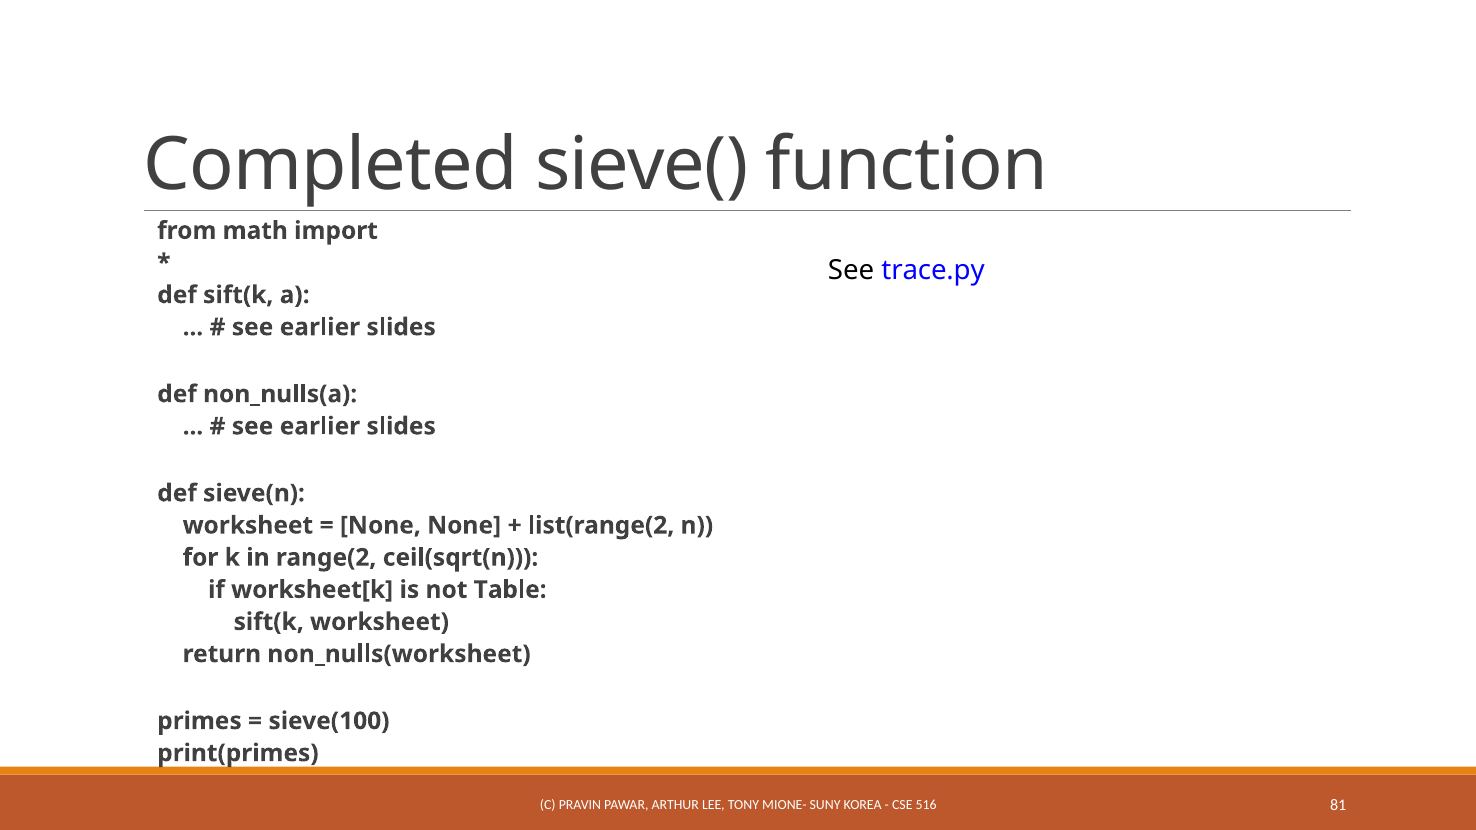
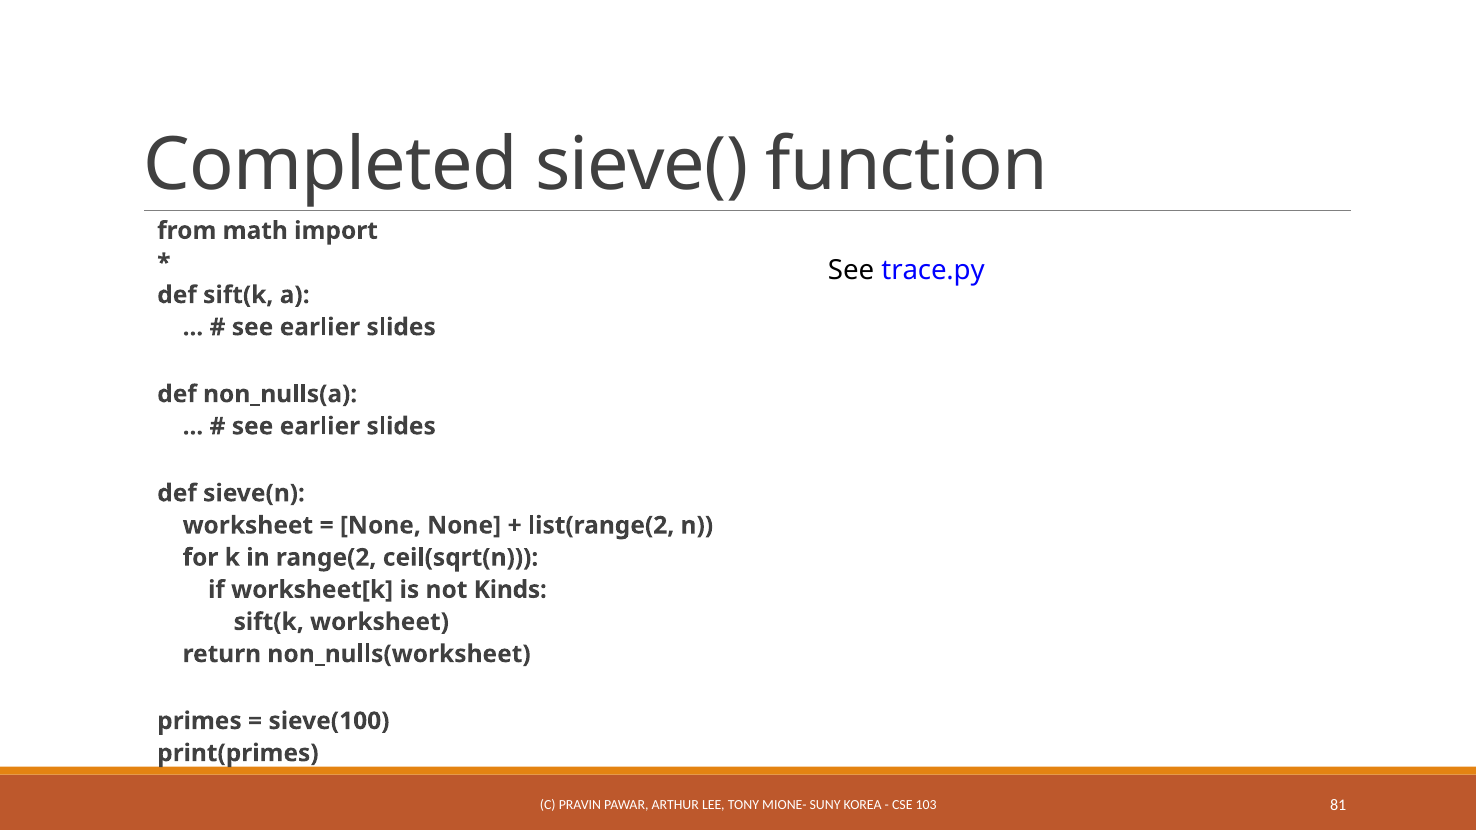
Table: Table -> Kinds (510, 590)
516: 516 -> 103 (926, 805)
